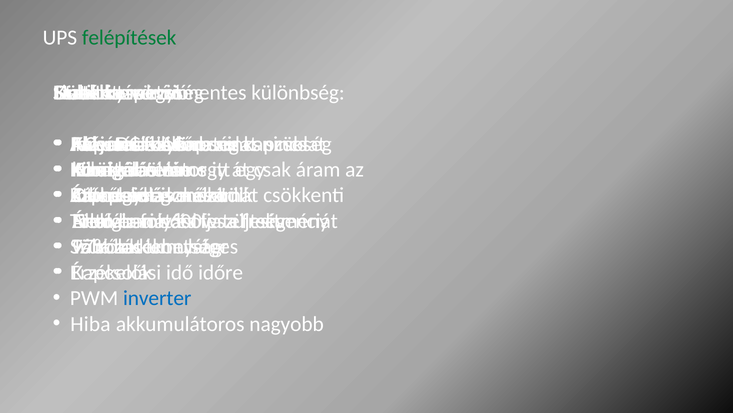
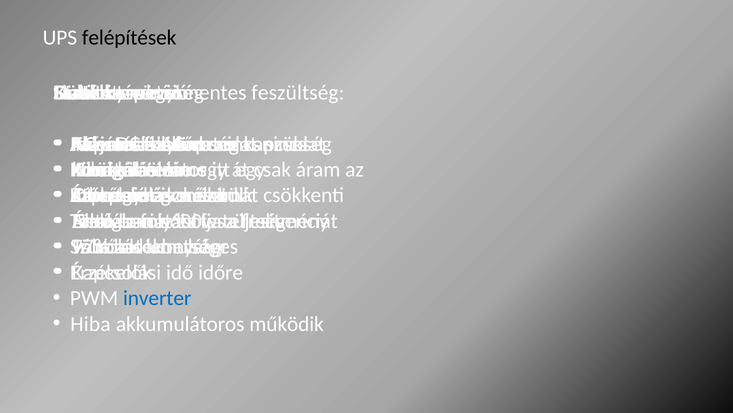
felépítések colour: green -> black (129, 37)
különbség: különbség -> feszültség (298, 92)
akkumulátoros nagyobb: nagyobb -> működik (287, 323)
